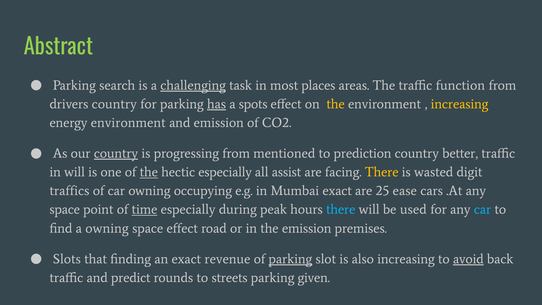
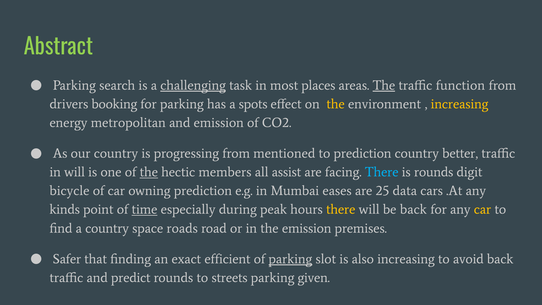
The underline: none -> present (384, 85)
drivers country: country -> booking (114, 104)
has underline: present -> none (217, 104)
energy environment: environment -> metropolitan (128, 123)
country underline: present -> none (116, 153)
hectic especially: especially -> members (225, 172)
There colour: yellow -> light blue (382, 172)
is wasted: wasted -> rounds (434, 172)
traffics: traffics -> bicycle (69, 191)
owning occupying: occupying -> prediction (203, 191)
Mumbai exact: exact -> eases (337, 191)
ease: ease -> data (405, 191)
space: space -> kinds (65, 209)
there colour: light blue -> yellow (341, 209)
be used: used -> back (413, 209)
car colour: light blue -> yellow (483, 209)
a owning: owning -> country (107, 228)
space effect: effect -> roads (182, 228)
Slots: Slots -> Safer (67, 259)
revenue: revenue -> efficient (227, 259)
avoid underline: present -> none (468, 259)
